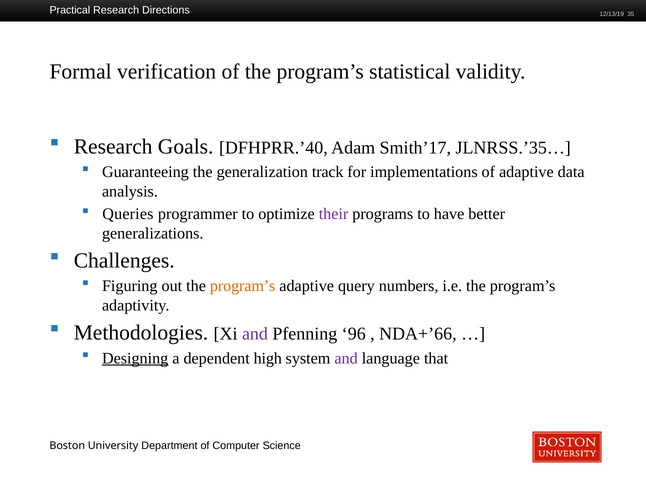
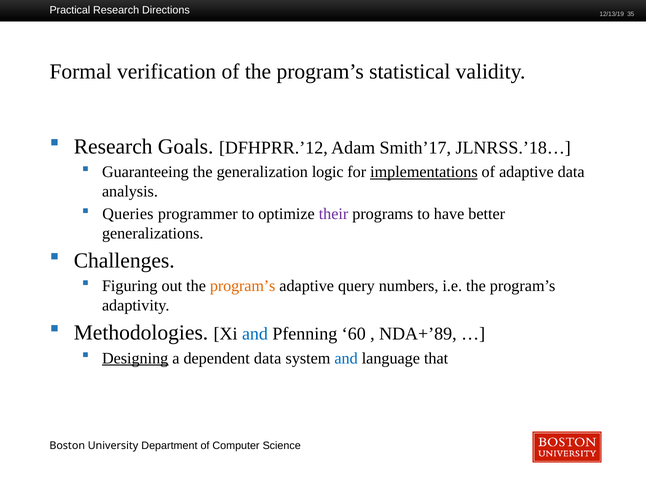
DFHPRR.’40: DFHPRR.’40 -> DFHPRR.’12 (273, 148)
JLNRSS.’35…: JLNRSS.’35… -> JLNRSS.’18… (513, 148)
track: track -> logic (328, 172)
implementations underline: none -> present (424, 172)
and colour: purple -> blue (255, 334)
96: 96 -> 60 (354, 334)
NDA+’66: NDA+’66 -> NDA+’89 (418, 334)
dependent high: high -> data (268, 359)
and colour: purple -> blue (346, 359)
